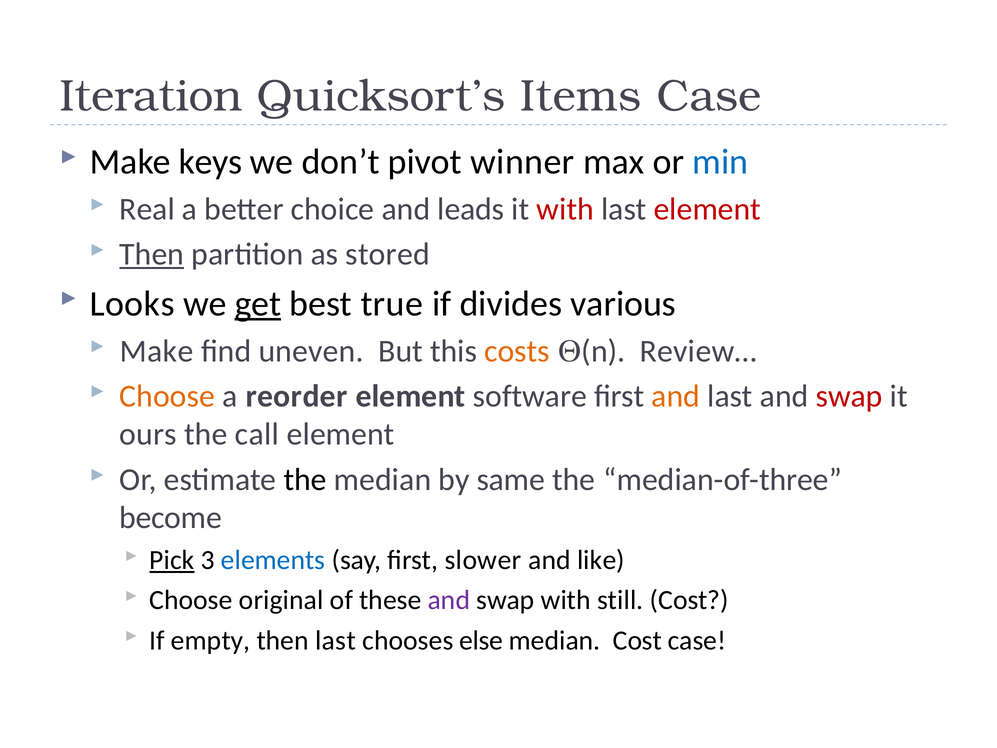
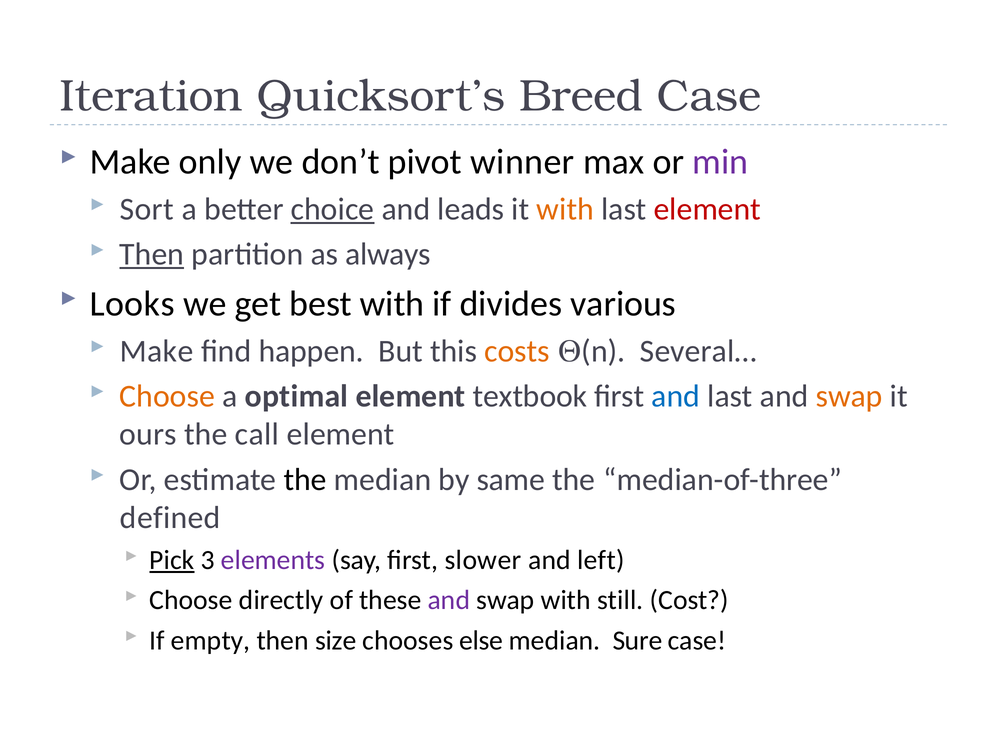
Items: Items -> Breed (581, 96)
keys: keys -> only (210, 162)
min colour: blue -> purple (720, 162)
Real: Real -> Sort (147, 209)
choice underline: none -> present (333, 209)
with colour: red -> orange (565, 209)
stored: stored -> always (388, 254)
get underline: present -> none (258, 304)
best true: true -> with (392, 304)
uneven: uneven -> happen (311, 351)
Review…: Review… -> Several… (698, 351)
reorder: reorder -> optimal (297, 396)
software: software -> textbook (530, 396)
and colour: orange -> blue (676, 396)
swap colour: red -> orange (849, 396)
become: become -> defined (170, 518)
elements colour: blue -> purple (273, 560)
like: like -> left (601, 560)
original: original -> directly (281, 600)
then last: last -> size (336, 640)
median Cost: Cost -> Sure (637, 640)
